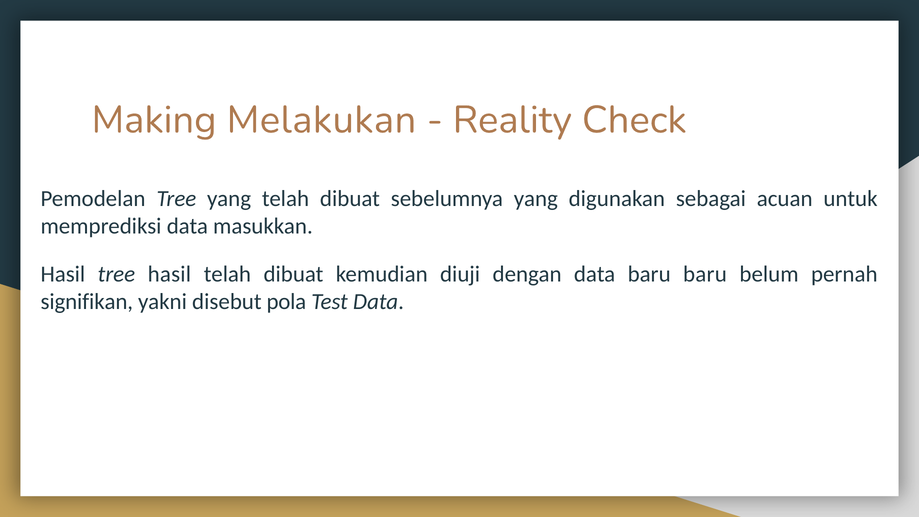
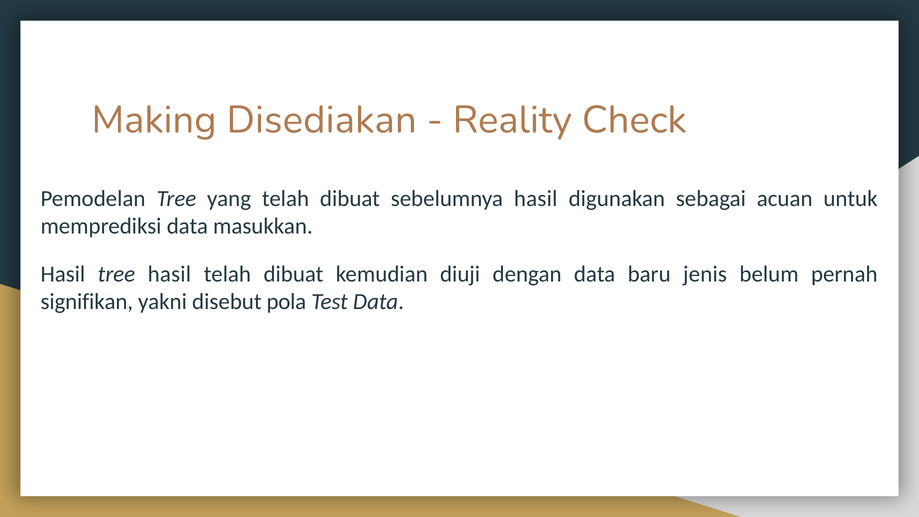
Melakukan: Melakukan -> Disediakan (322, 120)
sebelumnya yang: yang -> hasil (536, 199)
baru baru: baru -> jenis (705, 274)
